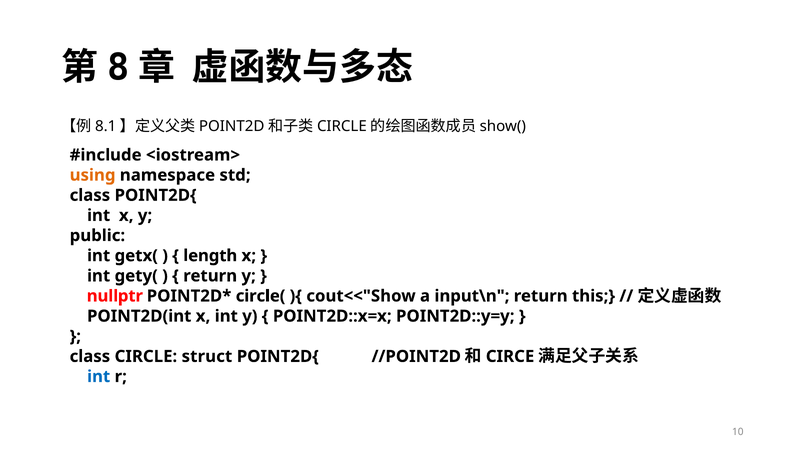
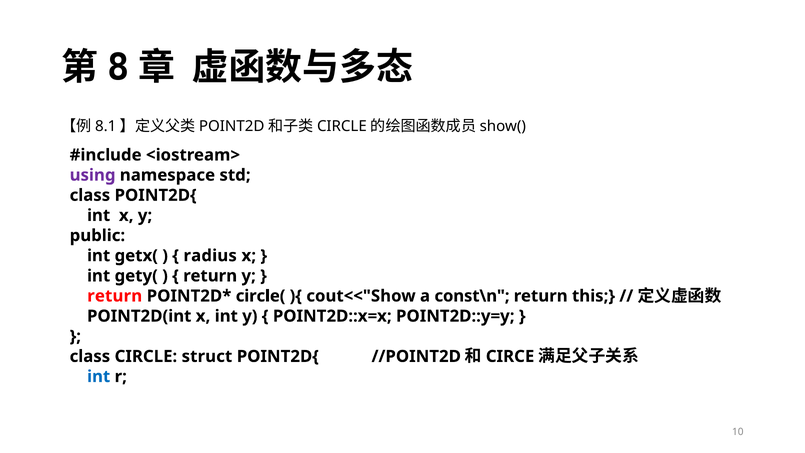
using colour: orange -> purple (93, 175)
length: length -> radius (210, 256)
nullptr: nullptr -> return (115, 296)
input\n: input\n -> const\n (472, 296)
